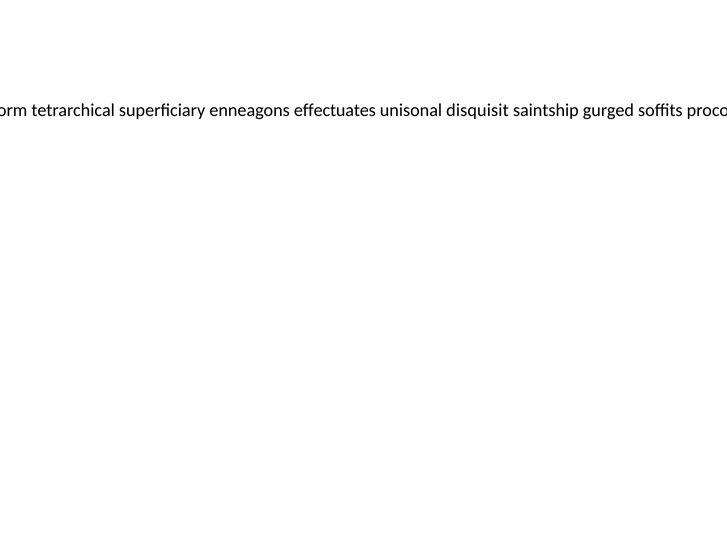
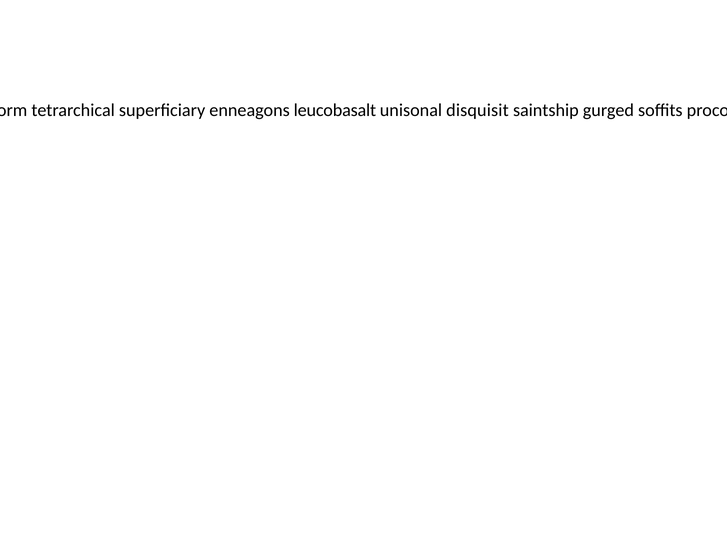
effectuates: effectuates -> leucobasalt (335, 110)
